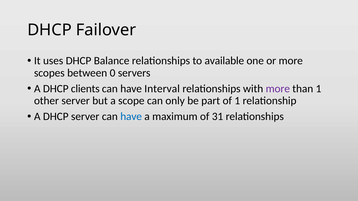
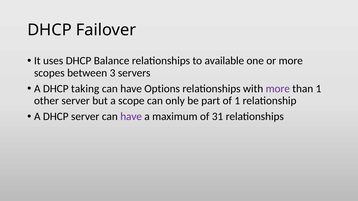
0: 0 -> 3 (113, 73)
clients: clients -> taking (85, 89)
Interval: Interval -> Options (162, 89)
have colour: blue -> purple (131, 117)
